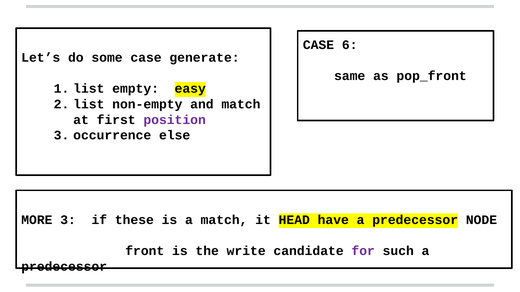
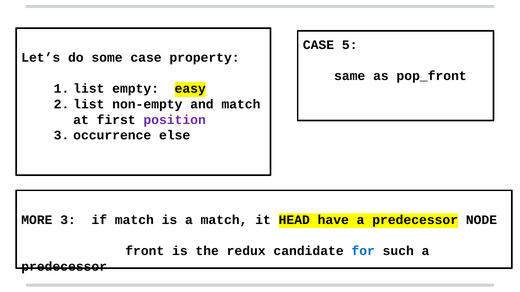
6: 6 -> 5 (350, 45)
generate: generate -> property (205, 58)
if these: these -> match (134, 220)
write: write -> redux (246, 251)
for colour: purple -> blue (363, 251)
